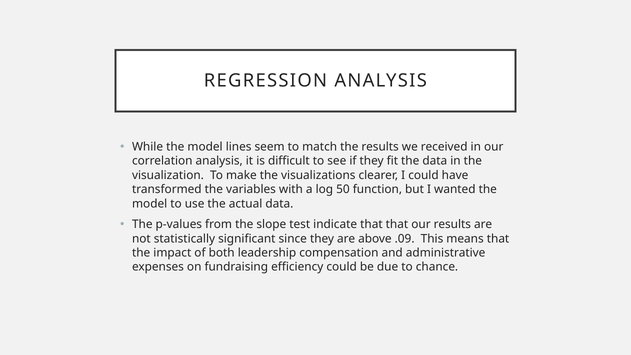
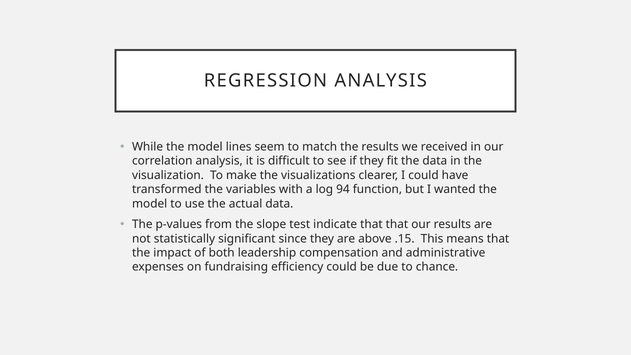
50: 50 -> 94 (343, 189)
.09: .09 -> .15 (405, 239)
